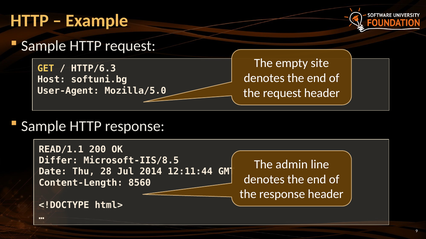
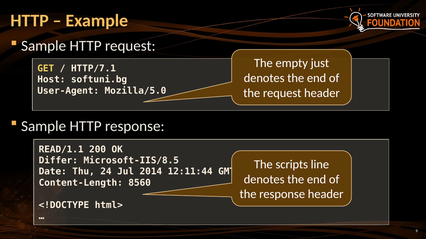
site: site -> just (320, 63)
HTTP/6.3: HTTP/6.3 -> HTTP/7.1 (93, 69)
admin: admin -> scripts (292, 165)
28: 28 -> 24 (106, 172)
